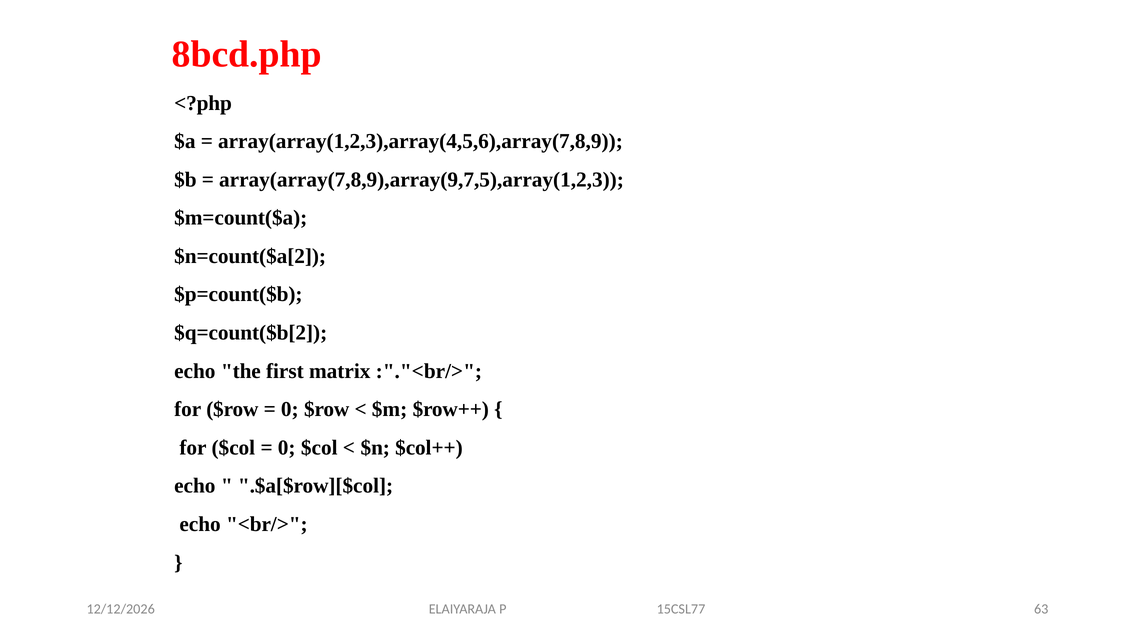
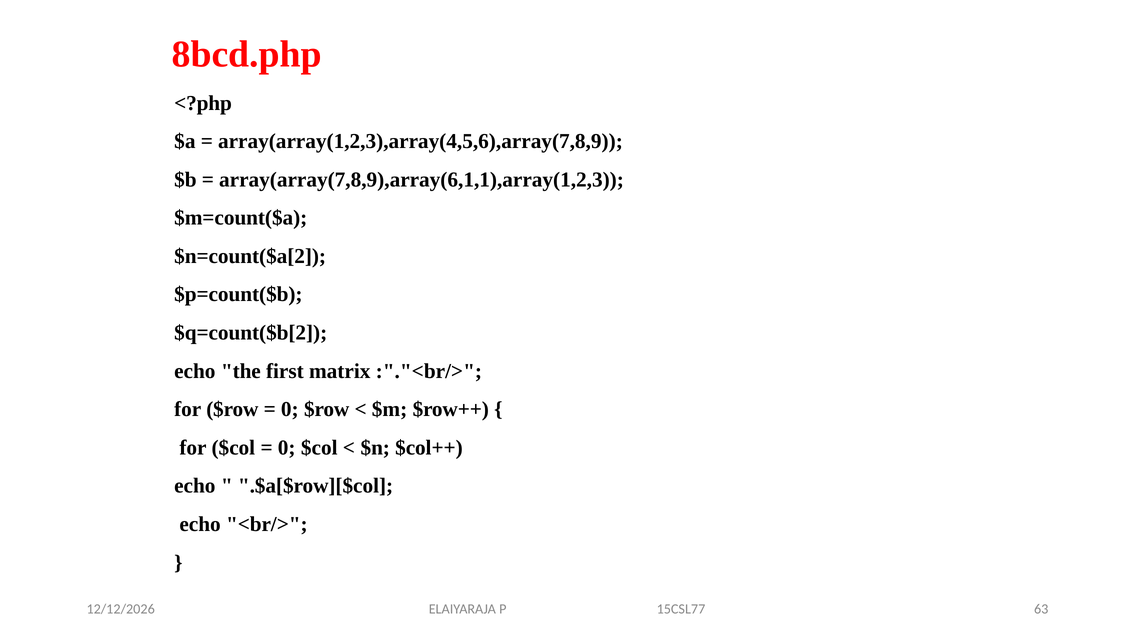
array(array(7,8,9),array(9,7,5),array(1,2,3: array(array(7,8,9),array(9,7,5),array(1,2,3 -> array(array(7,8,9),array(6,1,1),array(1,2,3 (422, 180)
